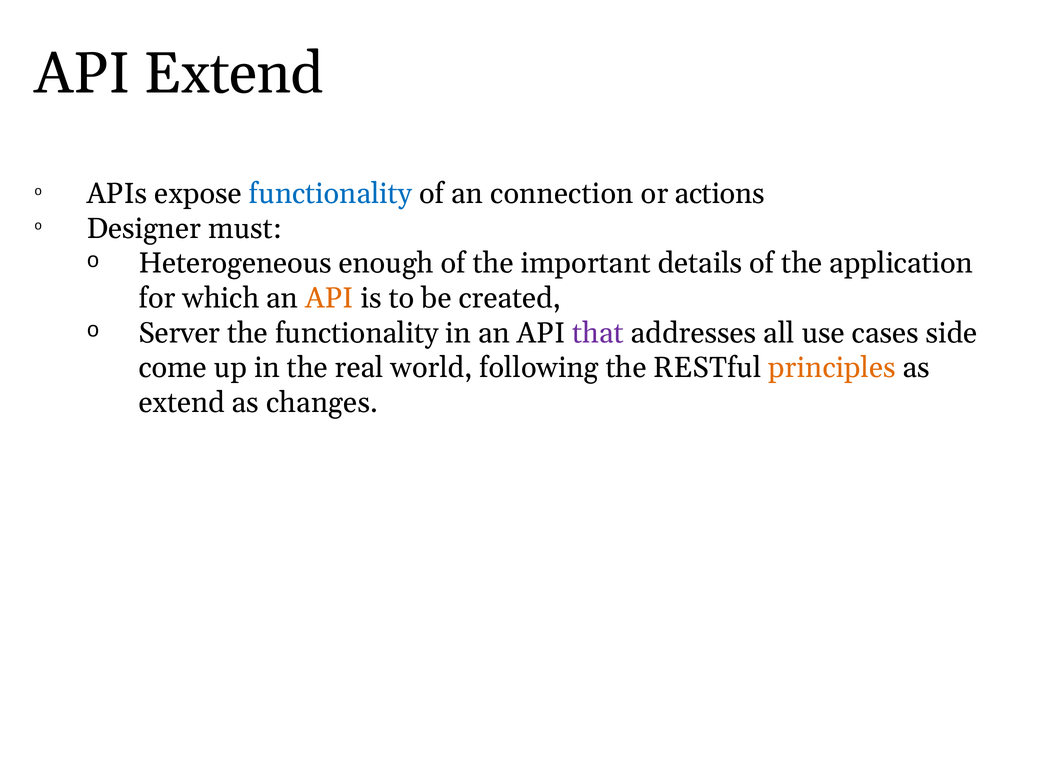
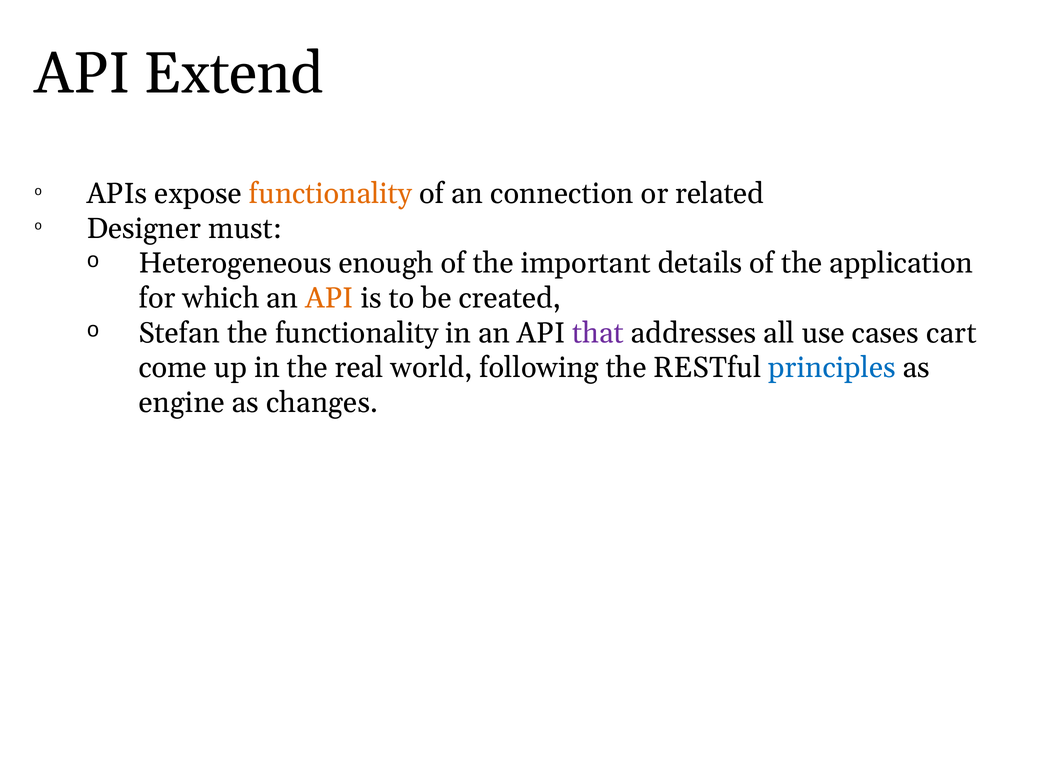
functionality colour: blue -> orange (331, 194)
actions: actions -> related (720, 194)
Server: Server -> Stefan (179, 333)
side: side -> cart (951, 333)
principles colour: orange -> blue (832, 367)
extend: extend -> engine (182, 402)
